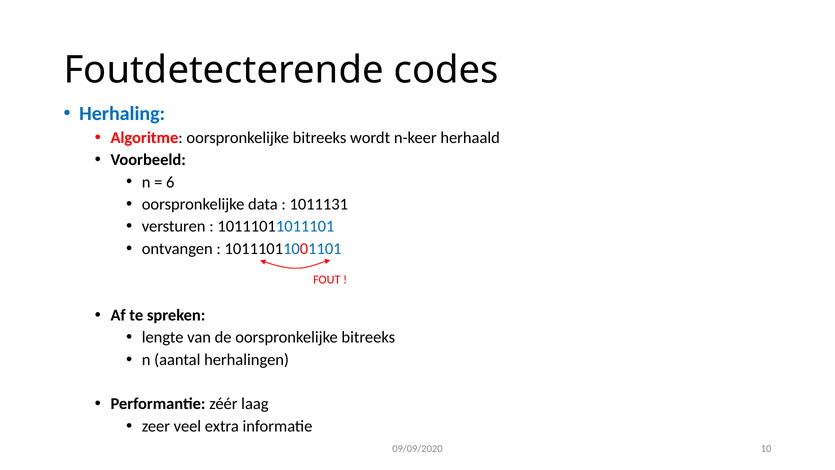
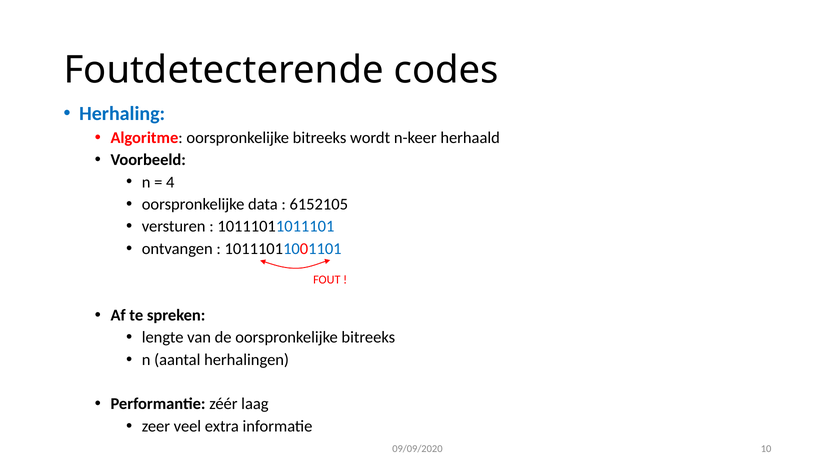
6: 6 -> 4 (170, 182)
1011131: 1011131 -> 6152105 (319, 204)
